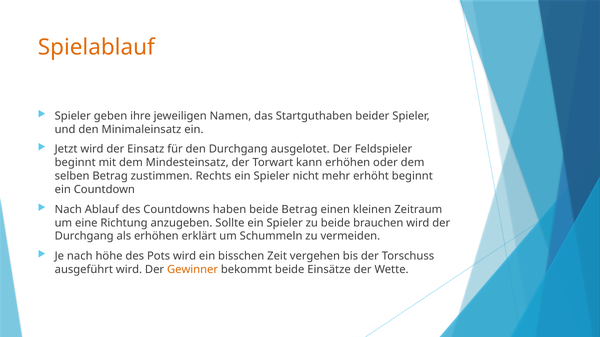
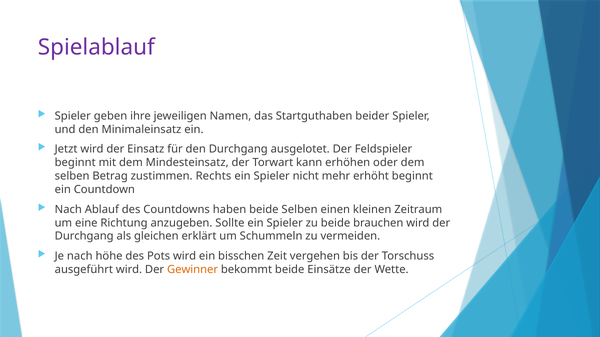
Spielablauf colour: orange -> purple (96, 47)
beide Betrag: Betrag -> Selben (300, 210)
als erhöhen: erhöhen -> gleichen (156, 237)
